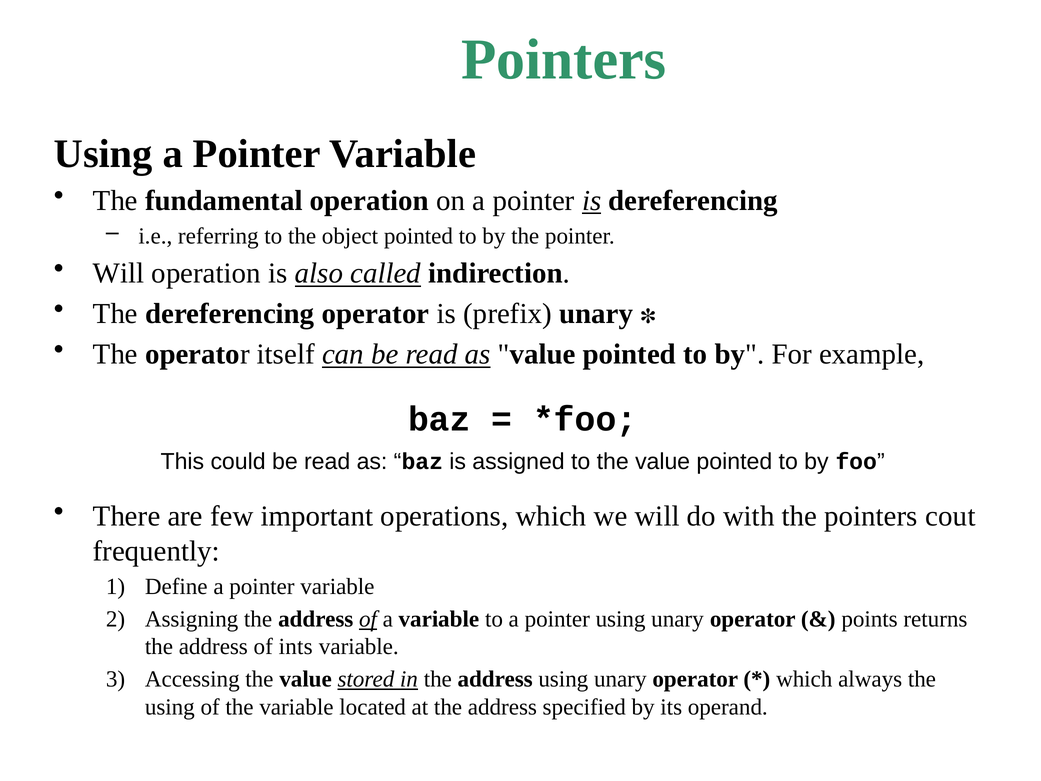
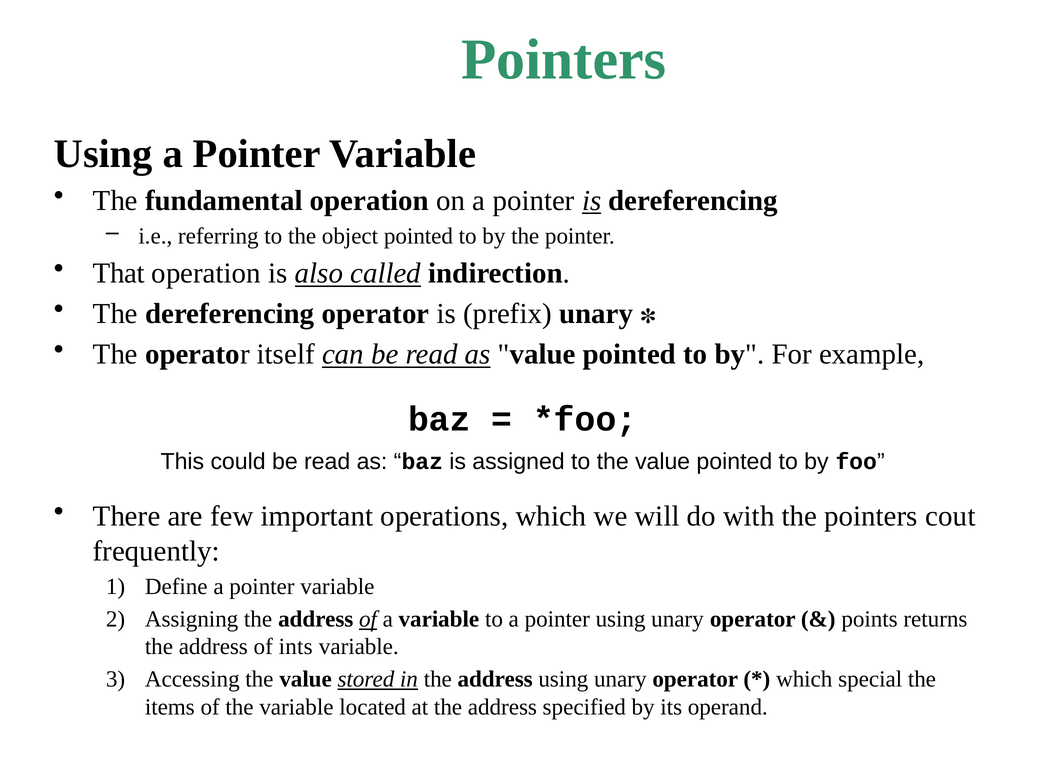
Will: Will -> That (119, 273)
always: always -> special (870, 679)
using: using -> items (170, 707)
